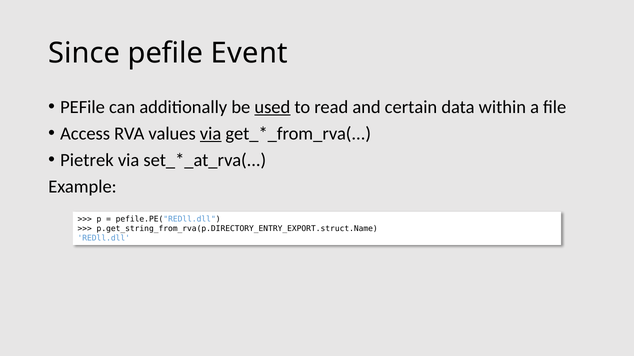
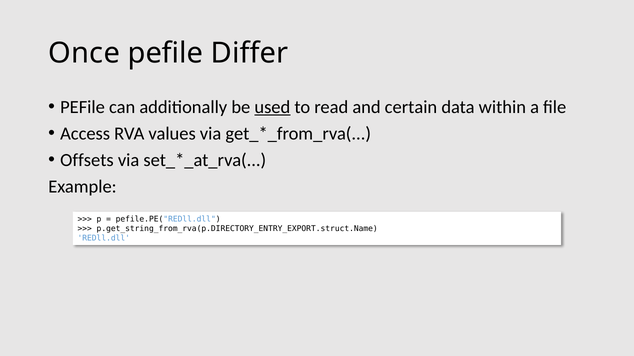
Since: Since -> Once (84, 53)
Event: Event -> Differ (249, 53)
via underline: present -> none (211, 134)
Pietrek: Pietrek -> Offsets (87, 160)
